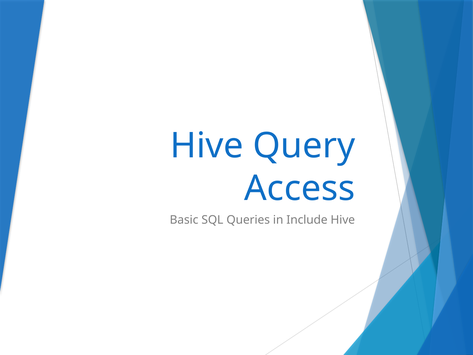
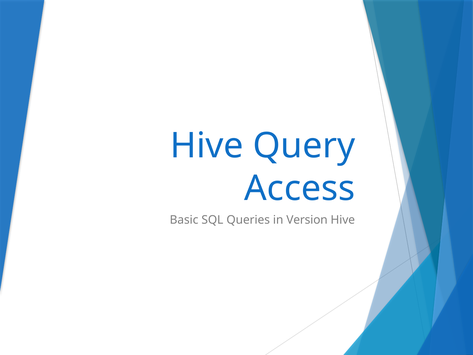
Include: Include -> Version (307, 220)
